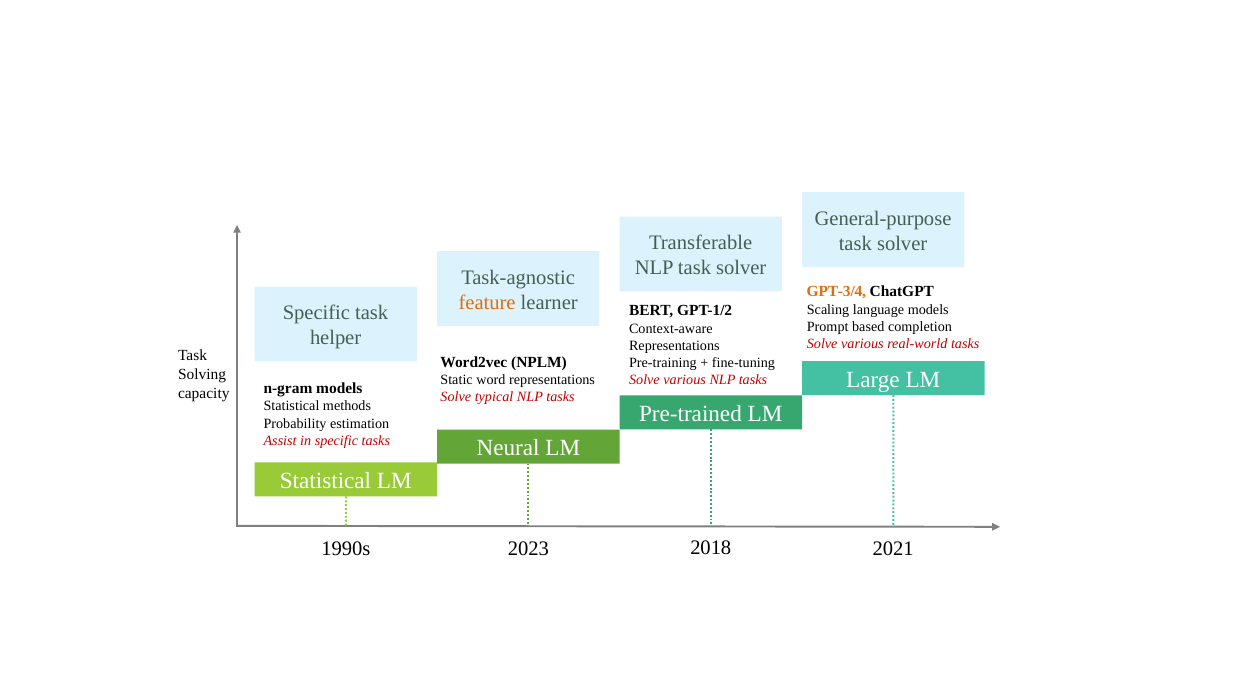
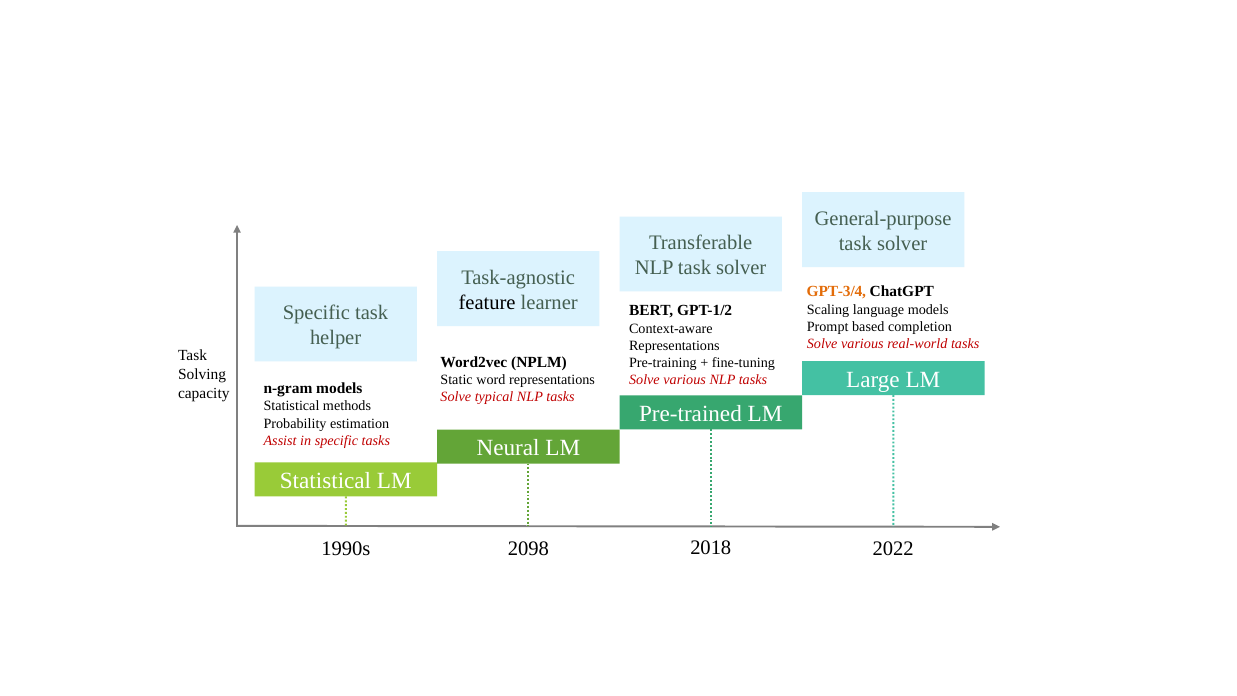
feature colour: orange -> black (487, 302)
2023: 2023 -> 2098 (528, 549)
2021: 2021 -> 2022 (893, 549)
